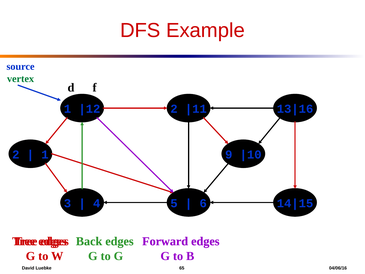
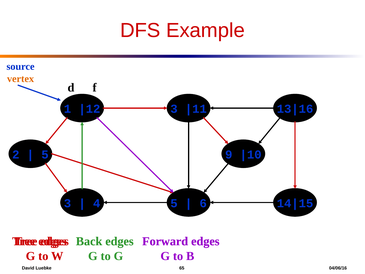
vertex colour: green -> orange (21, 79)
2: 2 -> 3 (174, 109)
1: 1 -> 5 (45, 154)
